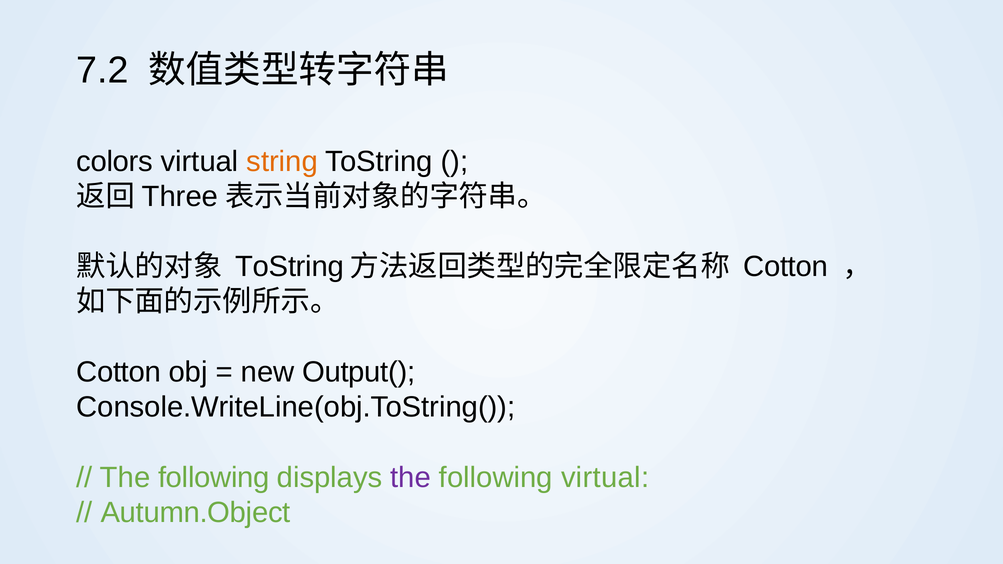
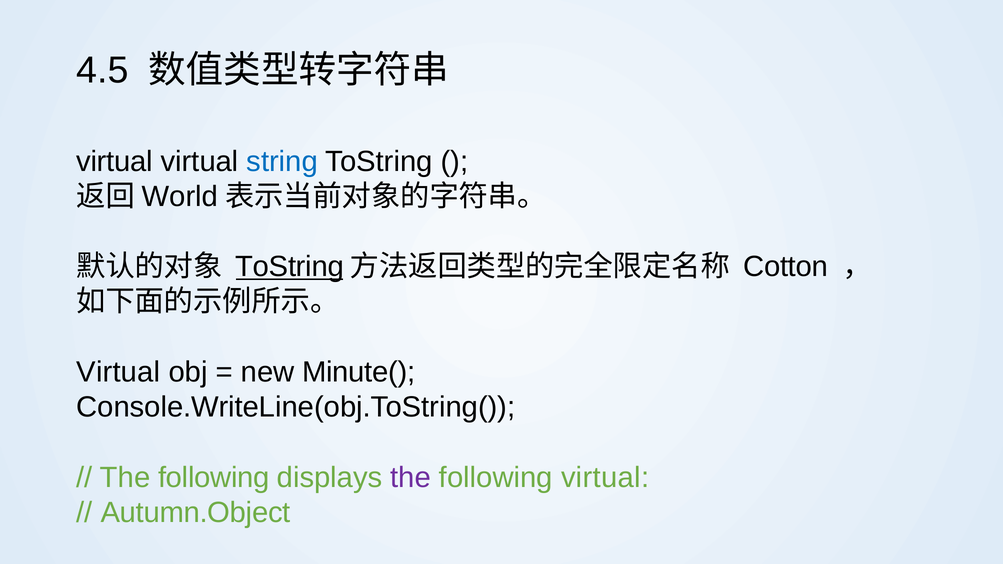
7.2: 7.2 -> 4.5 (103, 70)
colors: colors -> virtual (115, 161)
string colour: orange -> blue (282, 161)
Three: Three -> World (180, 197)
ToString underline: none -> present (290, 267)
Cotton: Cotton -> Virtual (118, 372)
Output(: Output( -> Minute( (359, 372)
